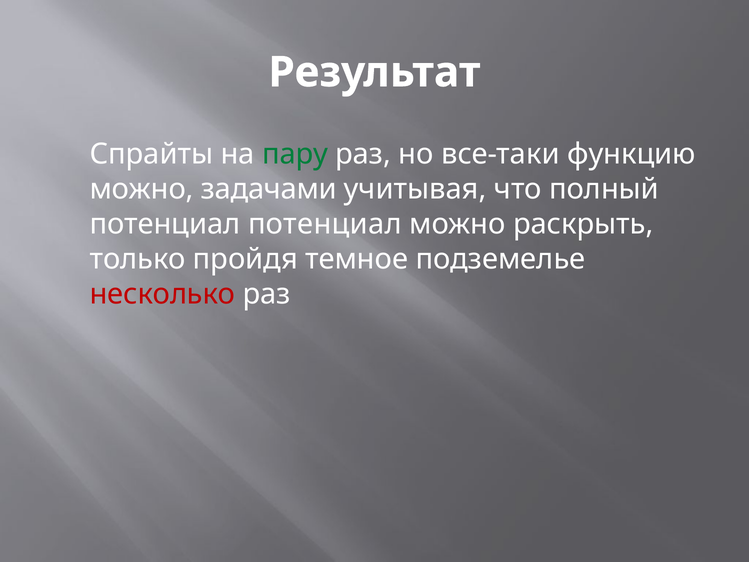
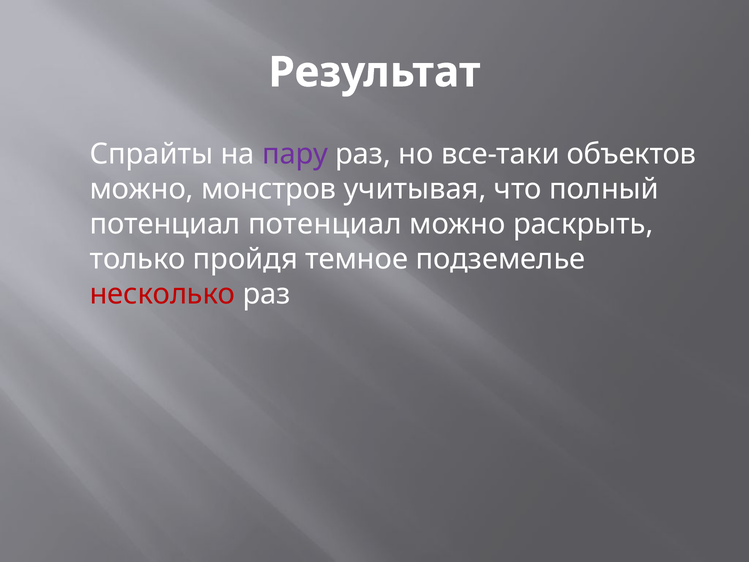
пару colour: green -> purple (295, 154)
функцию: функцию -> объектов (632, 154)
задачами: задачами -> монстров (269, 189)
